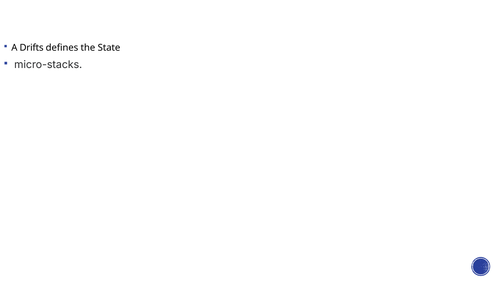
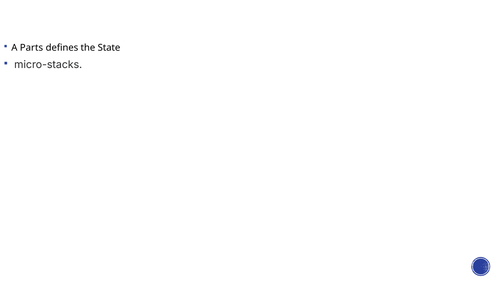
Drifts: Drifts -> Parts (31, 48)
